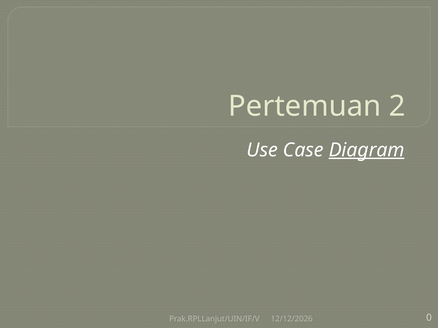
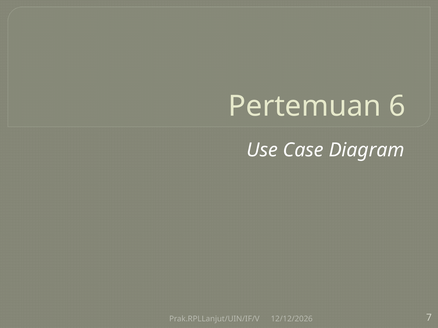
2: 2 -> 6 (397, 106)
Diagram underline: present -> none (367, 150)
0: 0 -> 7 (429, 318)
